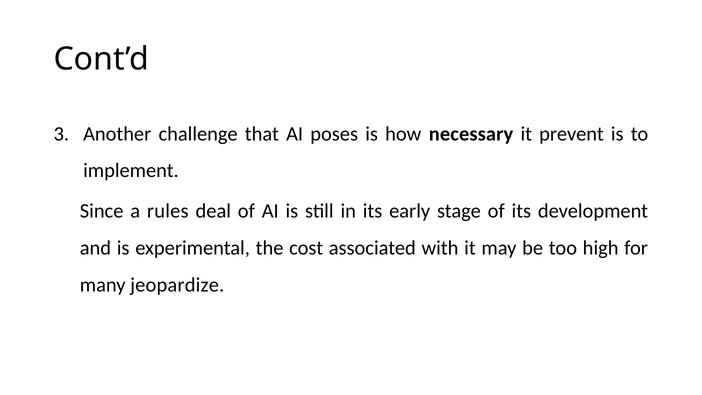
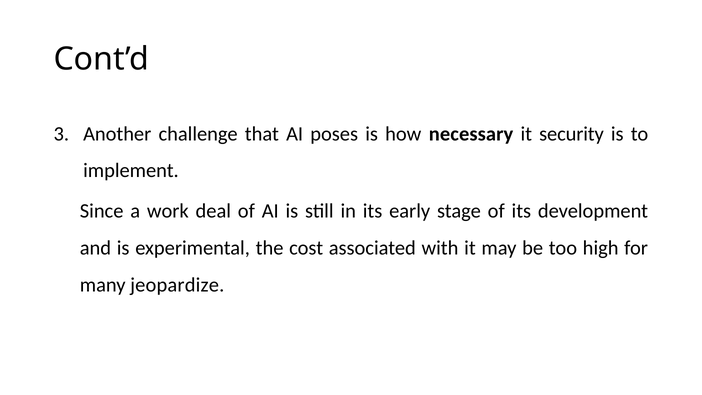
prevent: prevent -> security (572, 134)
rules: rules -> work (168, 211)
